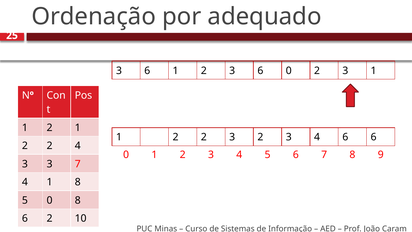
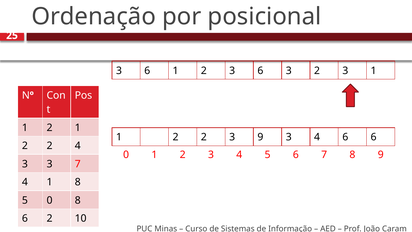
adequado: adequado -> posicional (265, 17)
3 6 0: 0 -> 3 (289, 71)
3 2: 2 -> 9 (260, 137)
